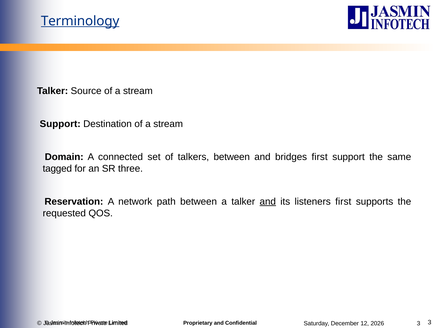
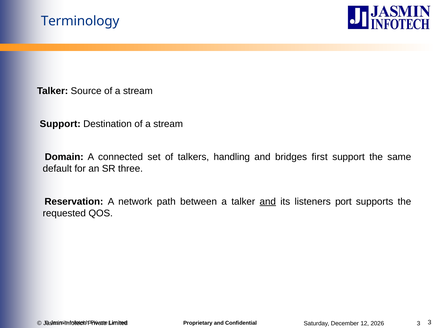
Terminology underline: present -> none (80, 21)
talkers between: between -> handling (232, 157)
tagged: tagged -> default (57, 169)
listeners first: first -> port (343, 202)
